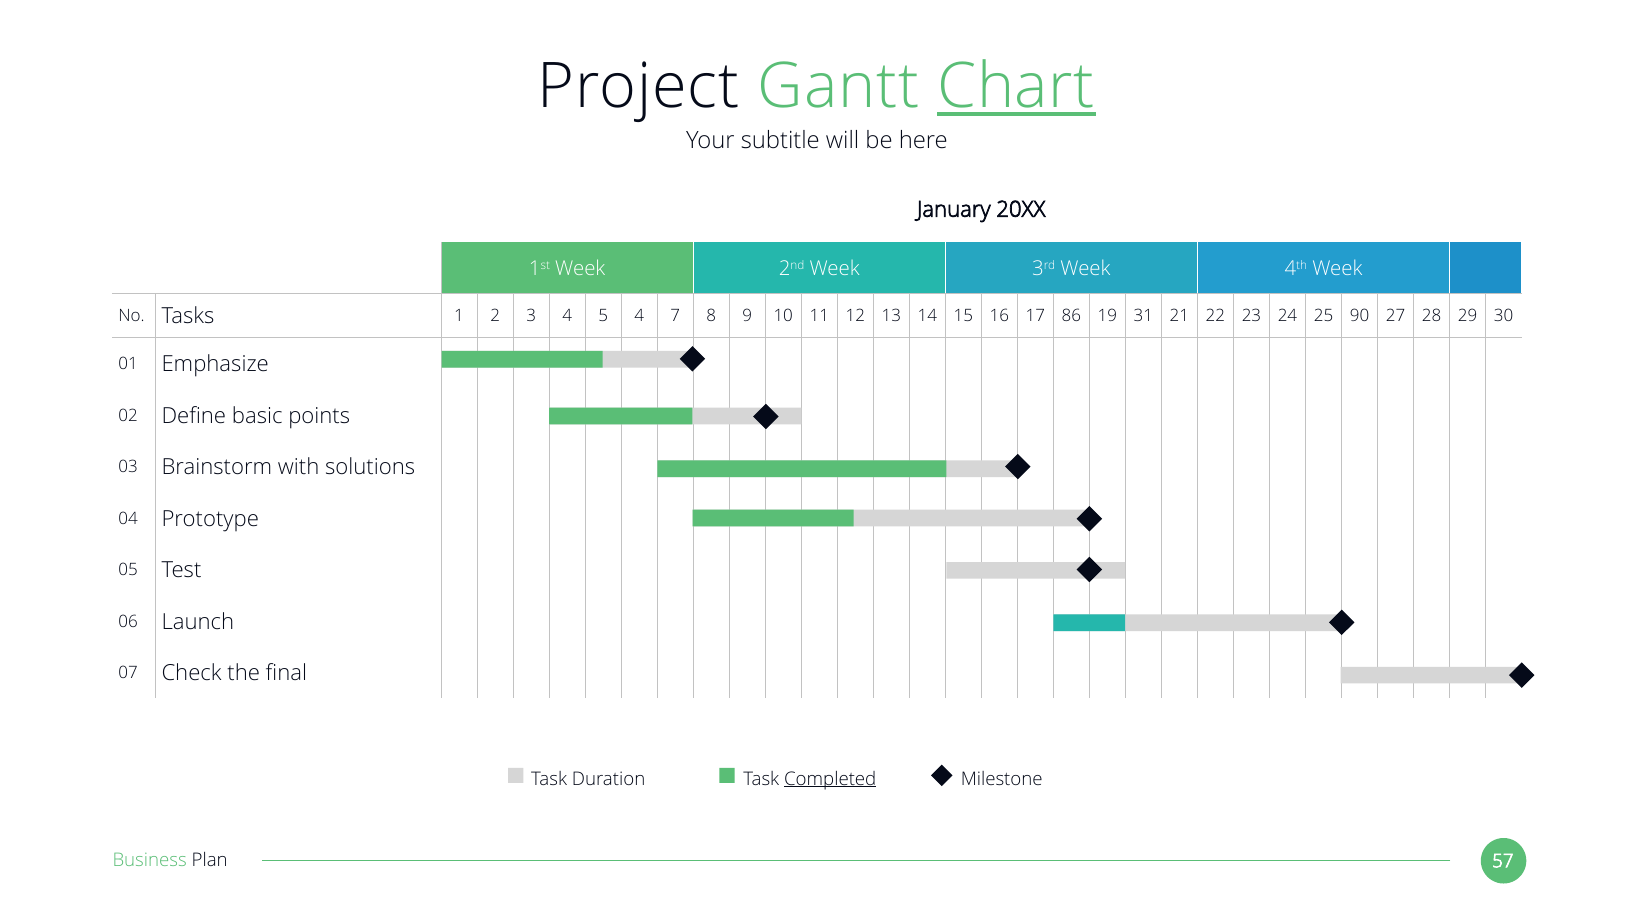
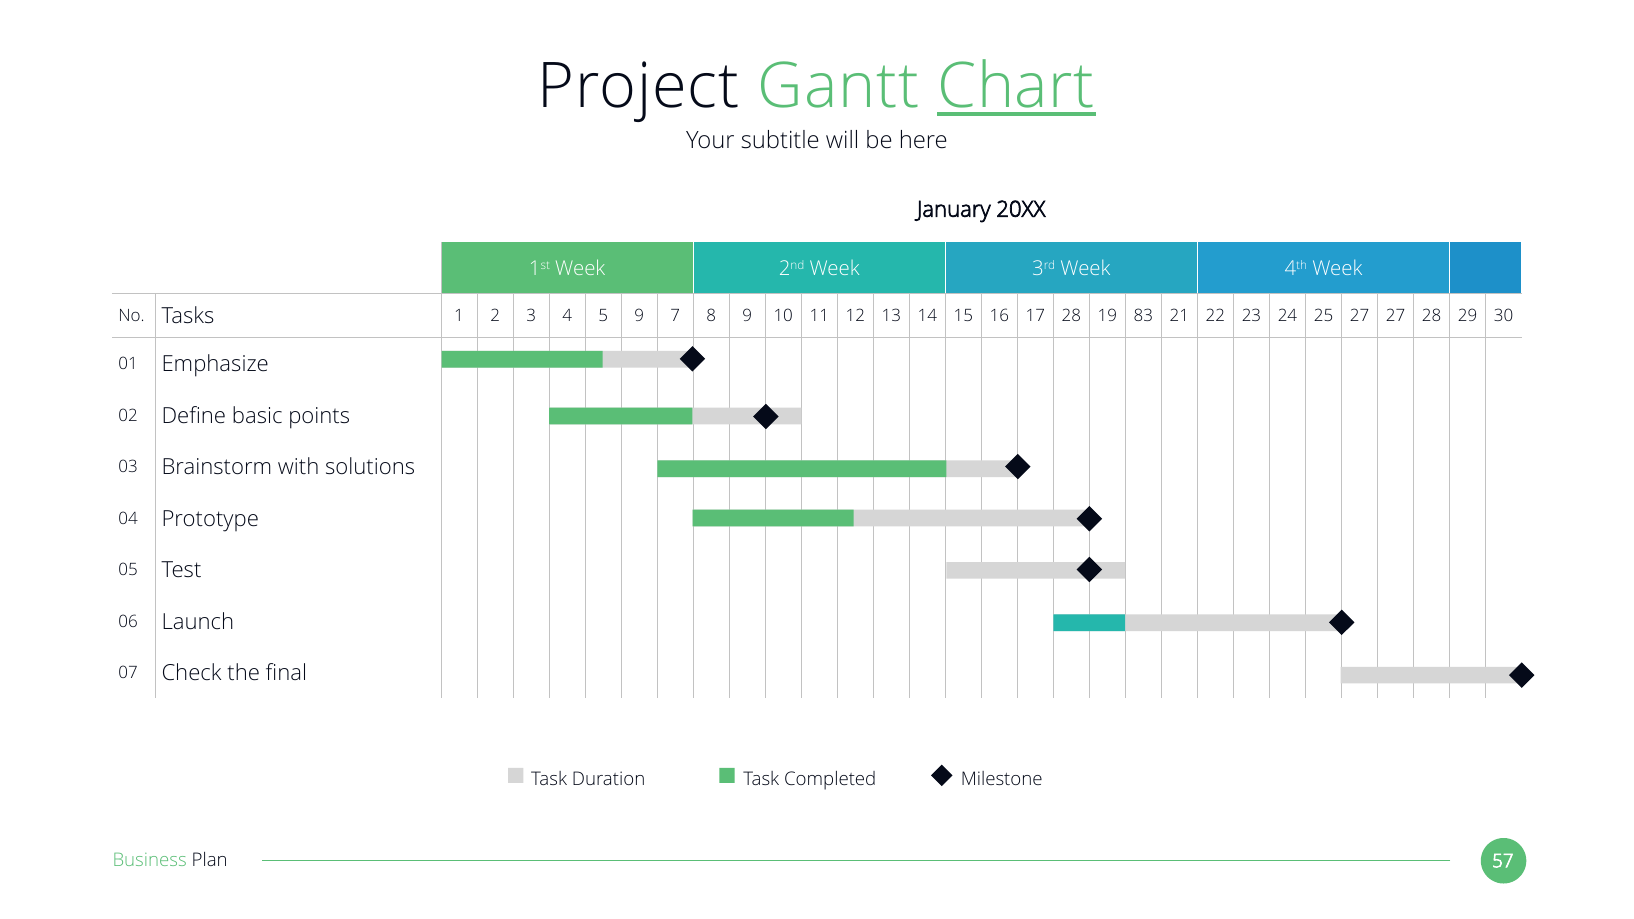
5 4: 4 -> 9 (639, 316)
17 86: 86 -> 28 (1071, 316)
31: 31 -> 83 (1143, 316)
25 90: 90 -> 27 (1360, 316)
Completed underline: present -> none (830, 779)
